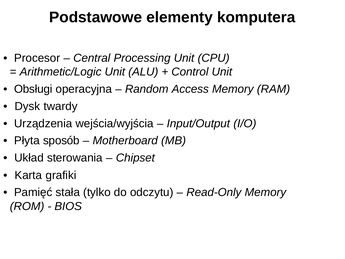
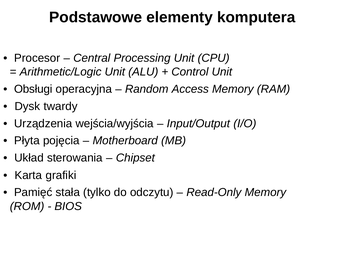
sposób: sposób -> pojęcia (61, 141)
